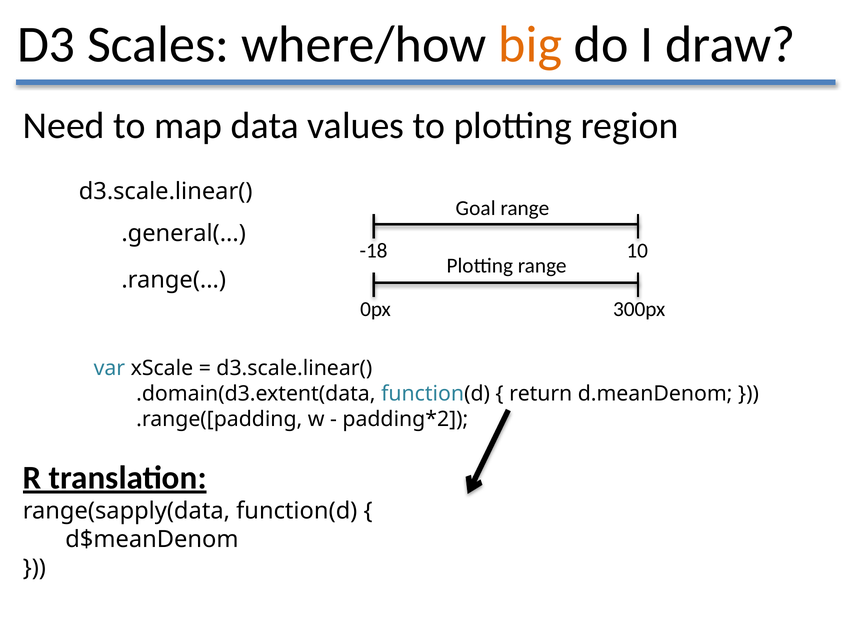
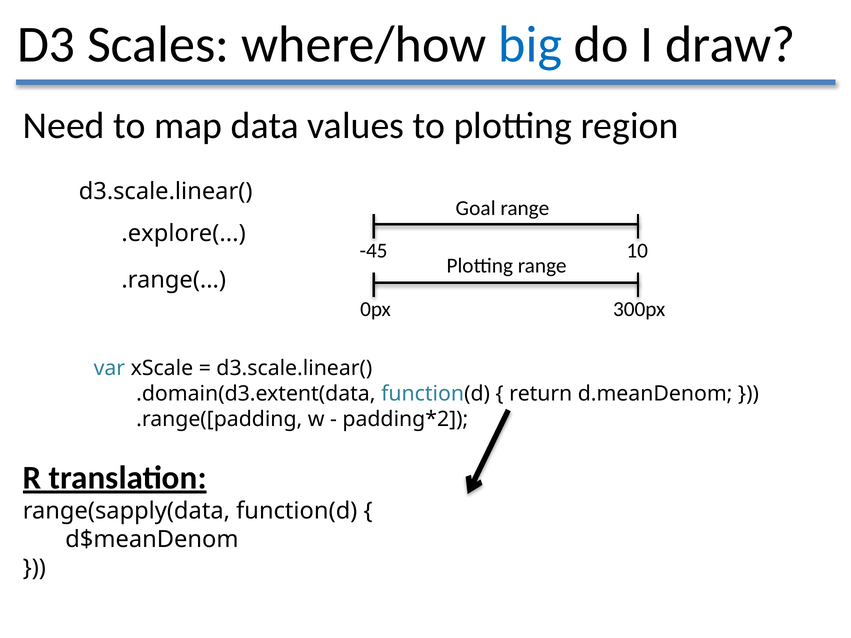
big colour: orange -> blue (530, 45)
.general(: .general( -> .explore( (184, 234)
-18: -18 -> -45 (374, 251)
